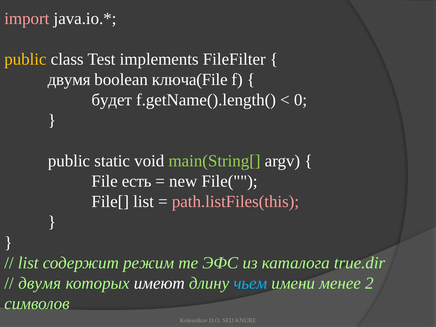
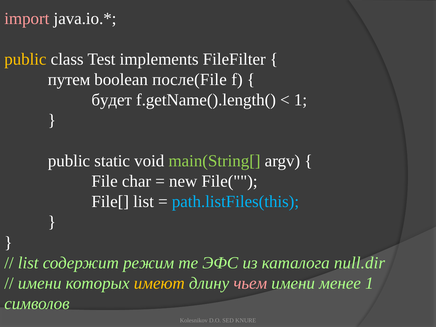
двумя: двумя -> путем (69, 80)
ключа(File: ключа(File -> после(File (190, 80)
0: 0 -> 1 (301, 100)
есть: есть -> char (137, 181)
path.listFiles(this colour: pink -> light blue (235, 202)
true.dir: true.dir -> null.dir (359, 263)
двумя: двумя -> имени (40, 283)
имеют colour: white -> yellow (159, 283)
чьем colour: light blue -> pink (250, 283)
менее 2: 2 -> 1 (369, 283)
